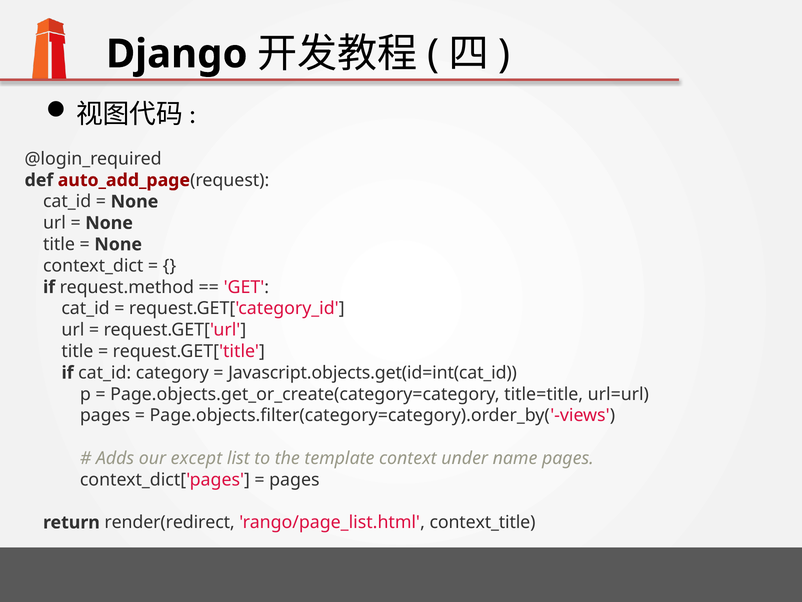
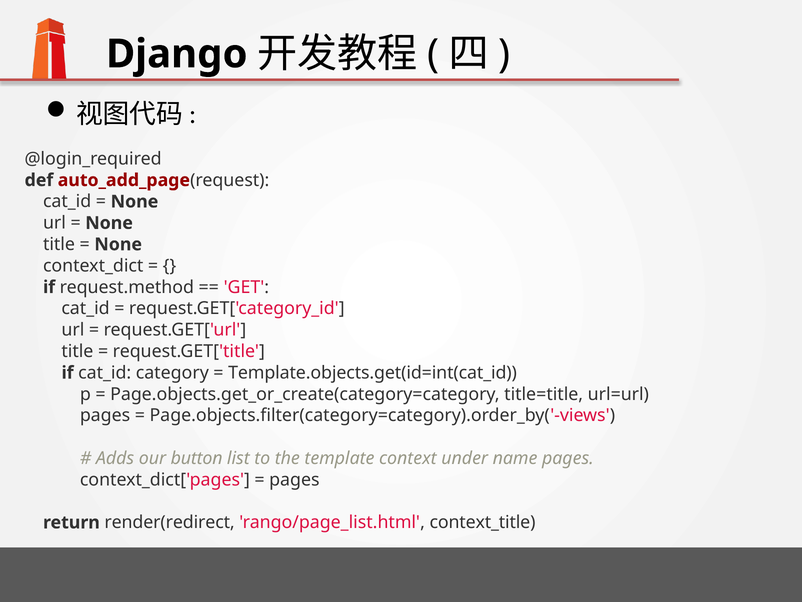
Javascript.objects.get(id=int(cat_id: Javascript.objects.get(id=int(cat_id -> Template.objects.get(id=int(cat_id (373, 372)
except: except -> button (197, 458)
